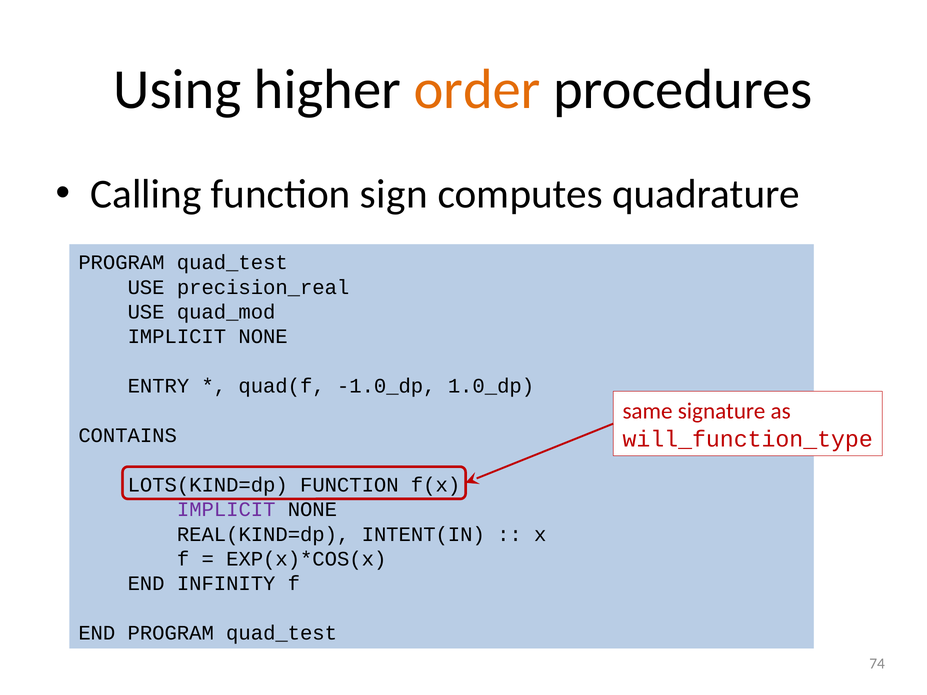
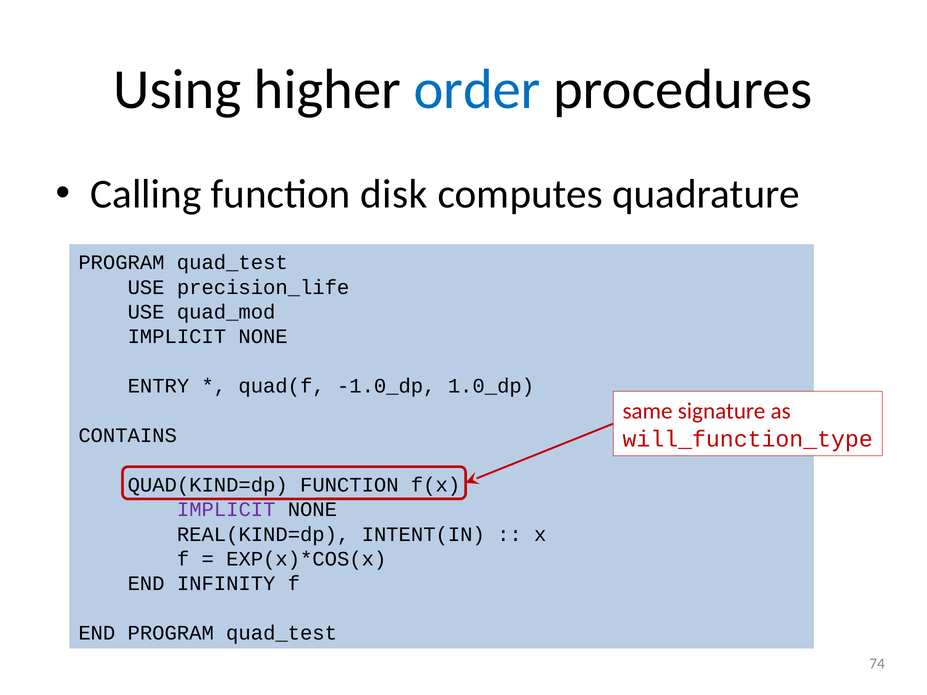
order colour: orange -> blue (477, 90)
sign: sign -> disk (394, 194)
precision_real: precision_real -> precision_life (263, 287)
LOTS(KIND=dp: LOTS(KIND=dp -> QUAD(KIND=dp (208, 485)
